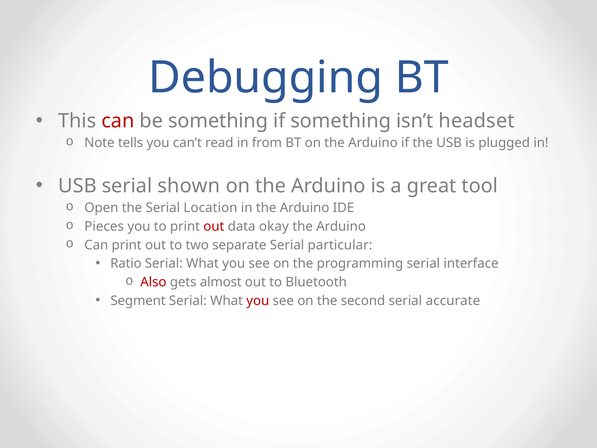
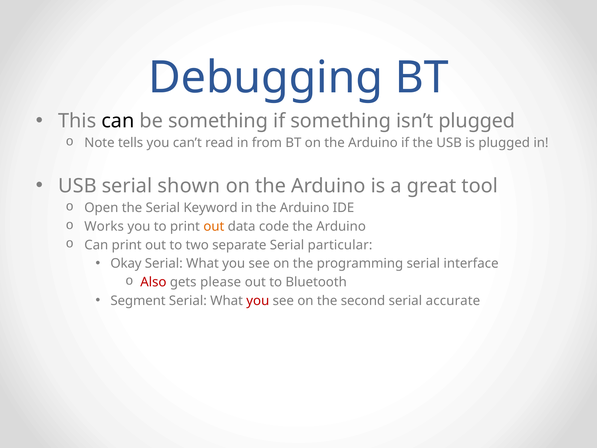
can colour: red -> black (118, 121)
isn’t headset: headset -> plugged (477, 121)
Location: Location -> Keyword (211, 208)
Pieces: Pieces -> Works (104, 226)
out colour: red -> orange (214, 226)
okay: okay -> code (274, 226)
Ratio: Ratio -> Okay (126, 263)
almost: almost -> please (221, 282)
